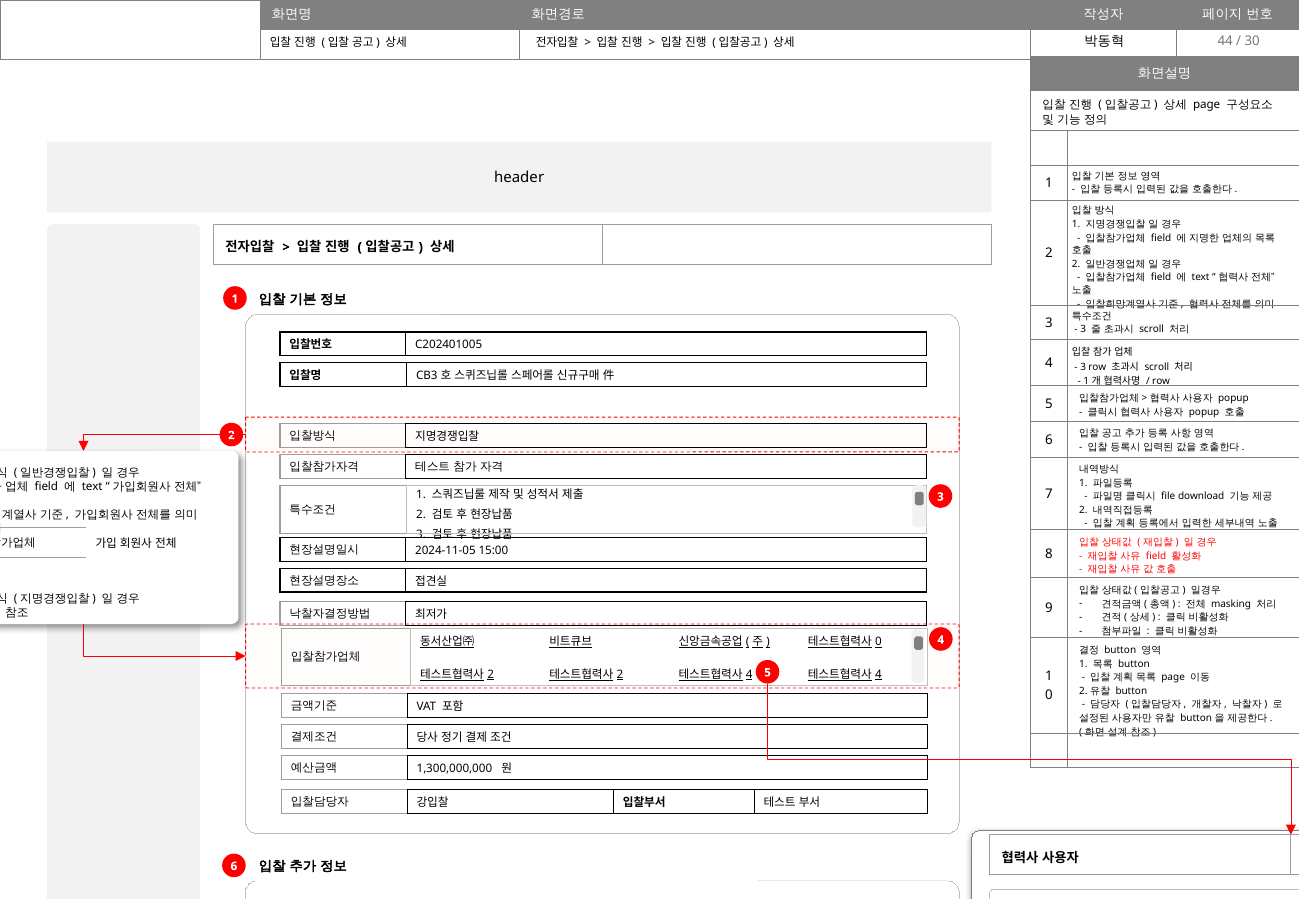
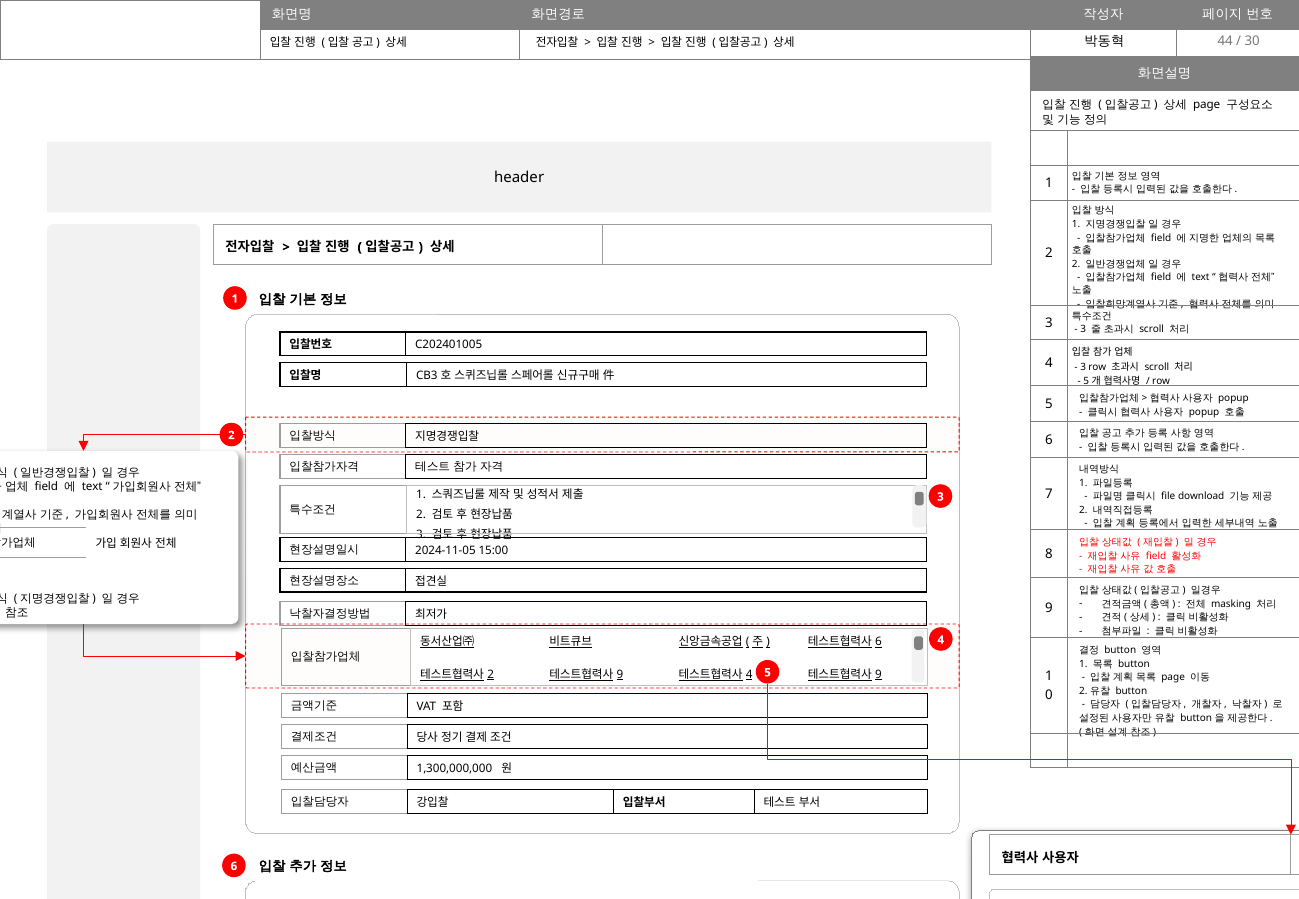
1: 1 -> 5 (1086, 382)
0: 0 -> 6 (879, 642)
2: 2 -> 9 (620, 674)
4: 4 -> 9 (879, 674)
